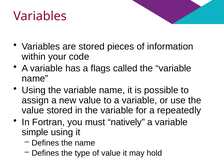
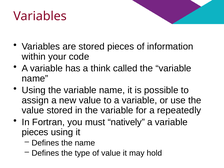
flags: flags -> think (101, 68)
simple: simple -> pieces (35, 132)
